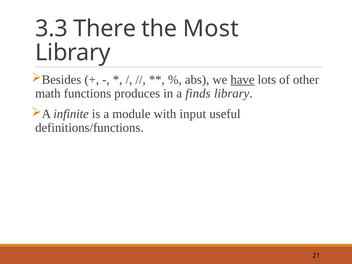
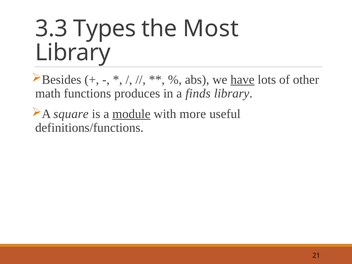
There: There -> Types (105, 29)
infinite: infinite -> square (71, 114)
module underline: none -> present (131, 114)
input: input -> more (193, 114)
